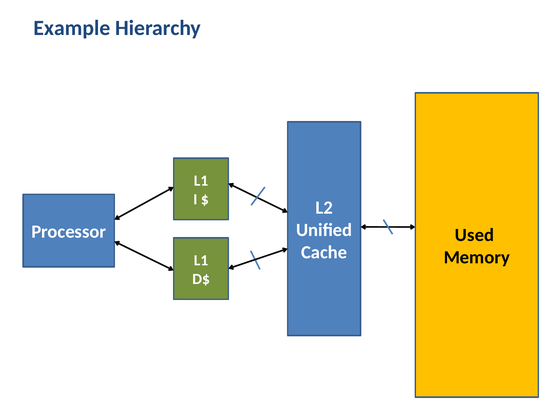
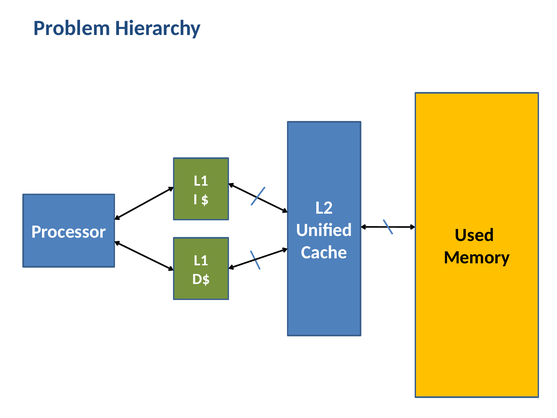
Example: Example -> Problem (72, 28)
